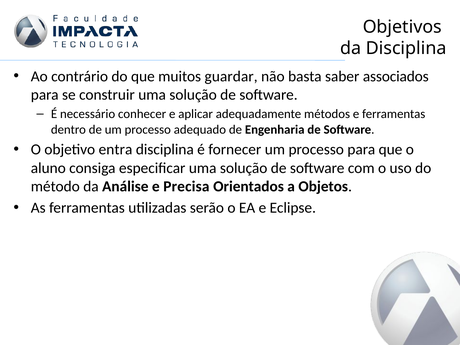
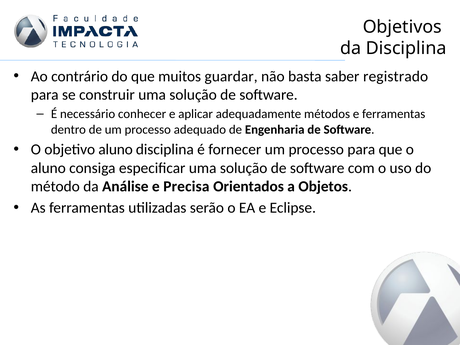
associados: associados -> registrado (396, 76)
objetivo entra: entra -> aluno (116, 150)
